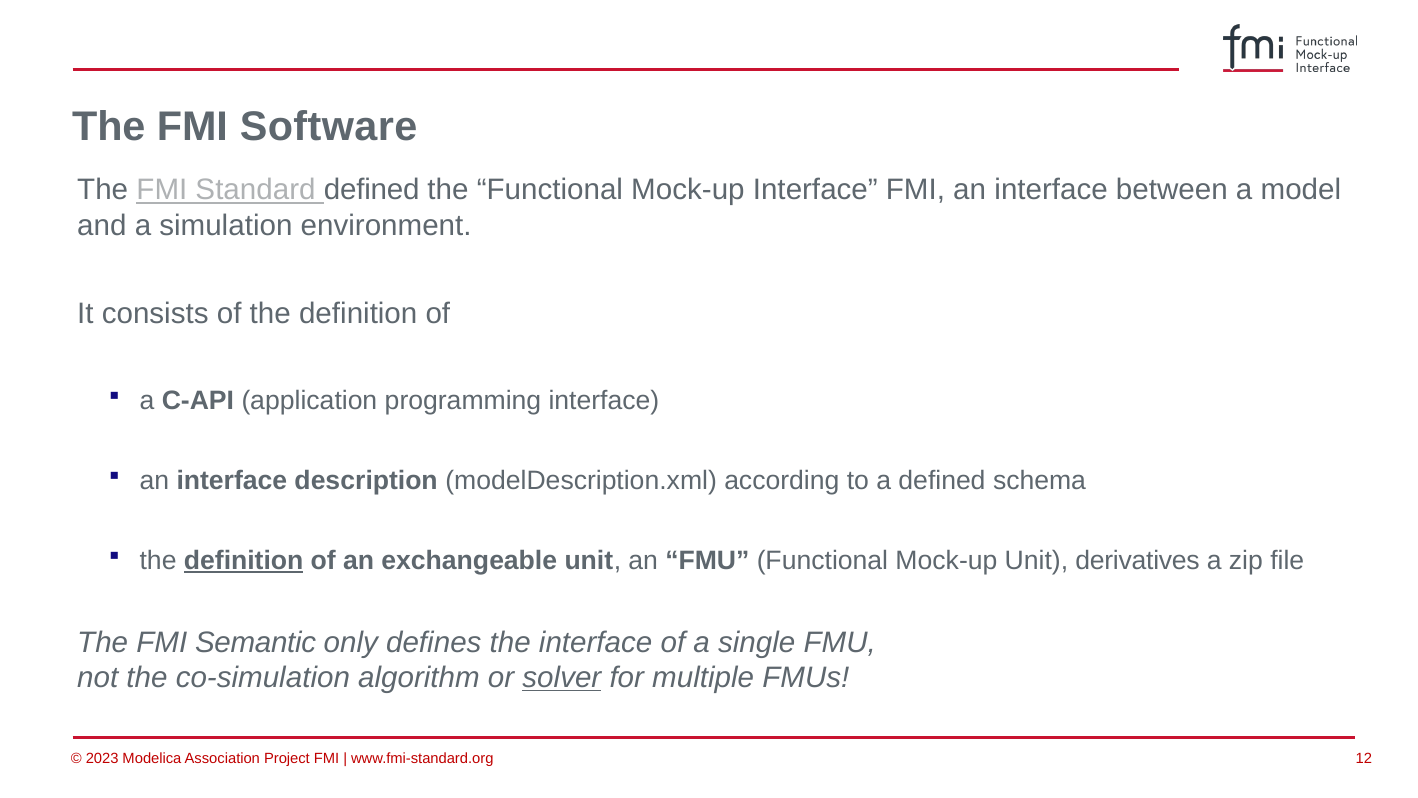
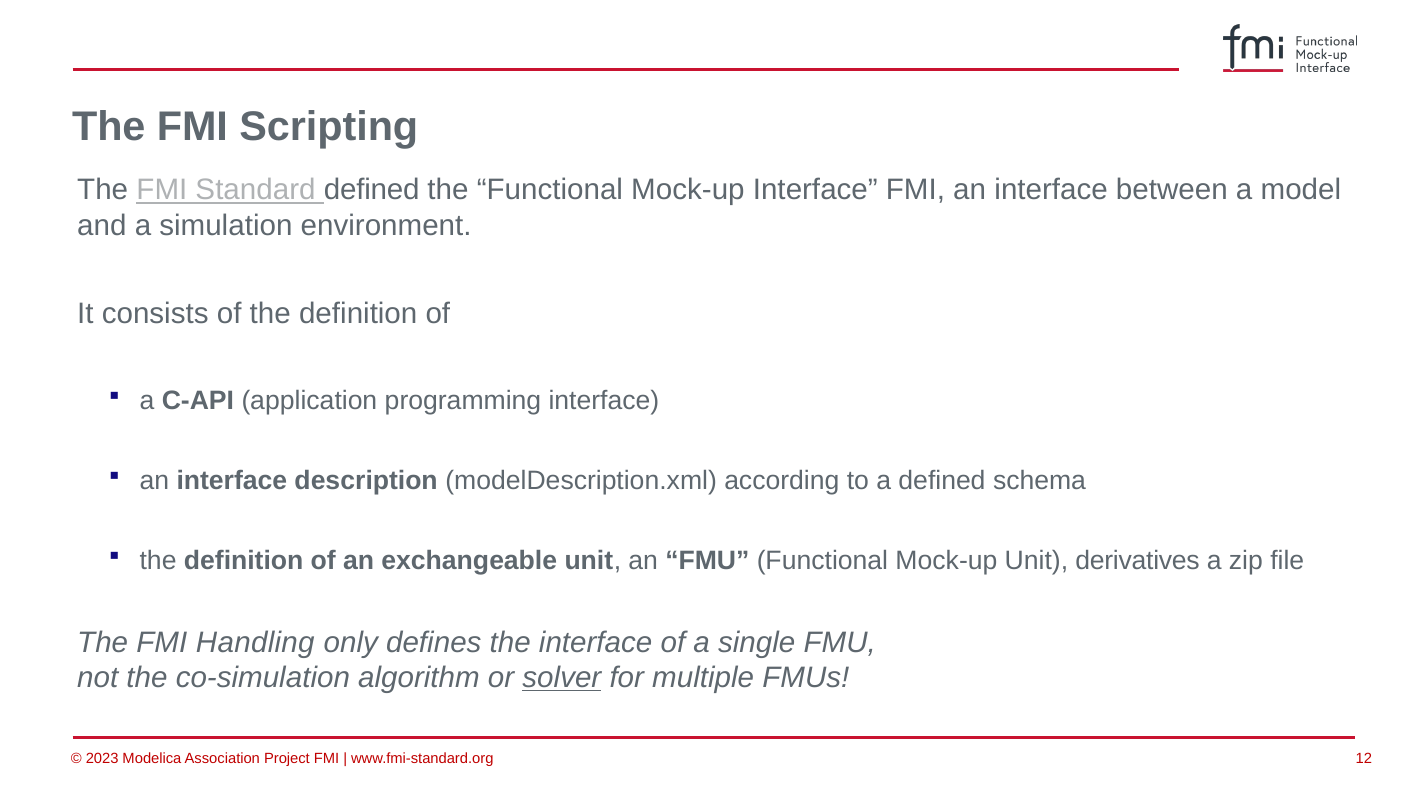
Software: Software -> Scripting (329, 127)
definition underline: present -> none (244, 560)
Semantic: Semantic -> Handling (255, 642)
